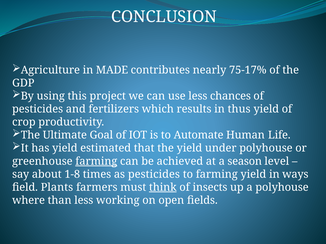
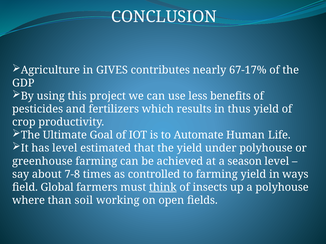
MADE: MADE -> GIVES (112, 70)
75-17%: 75-17% -> 67-17% (248, 70)
chances: chances -> benefits (230, 96)
has yield: yield -> level (65, 148)
farming underline: present -> none (96, 162)
1-8: 1-8 -> 7-8 (72, 175)
as pesticides: pesticides -> controlled (154, 175)
Plants: Plants -> Global (57, 188)
than less: less -> soil (84, 201)
